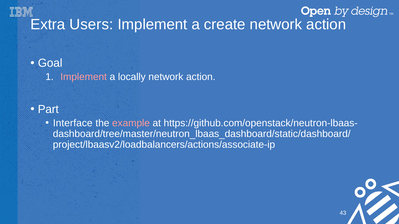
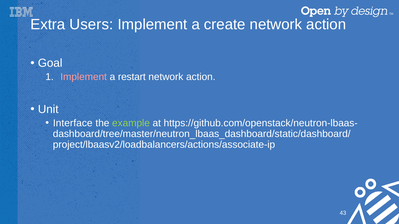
locally: locally -> restart (132, 77)
Part: Part -> Unit (48, 109)
example colour: pink -> light green (131, 123)
